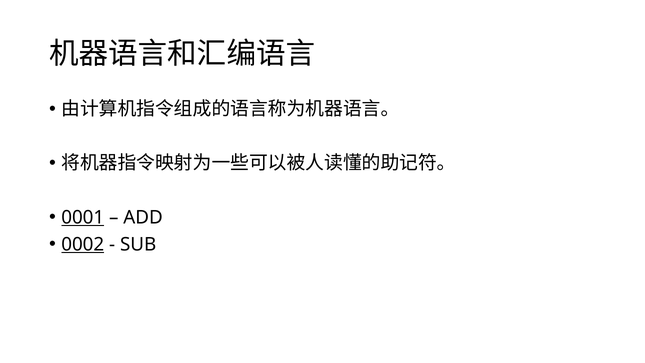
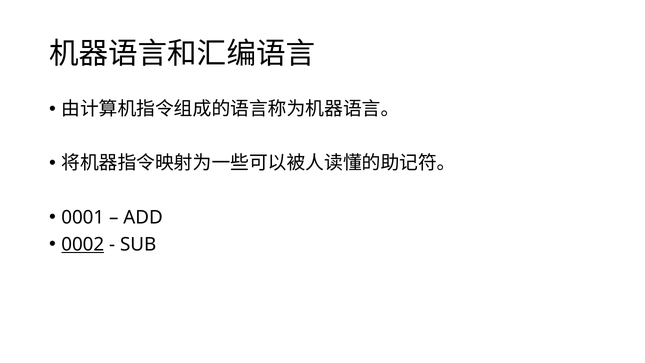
0001 underline: present -> none (83, 217)
